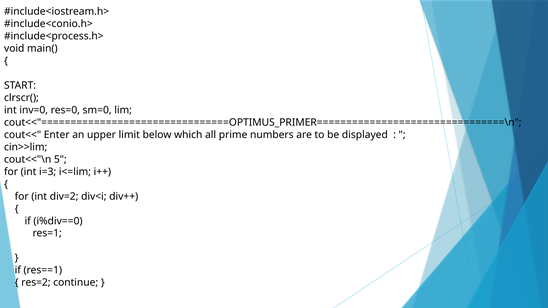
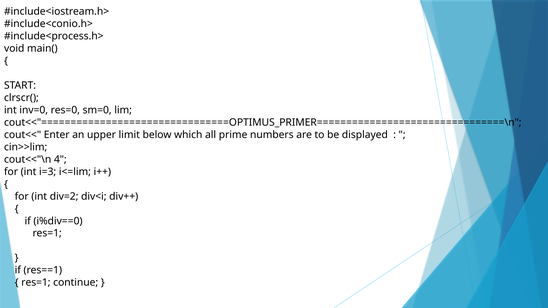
5: 5 -> 4 (60, 159)
res=2: res=2 -> res=1 (36, 283)
